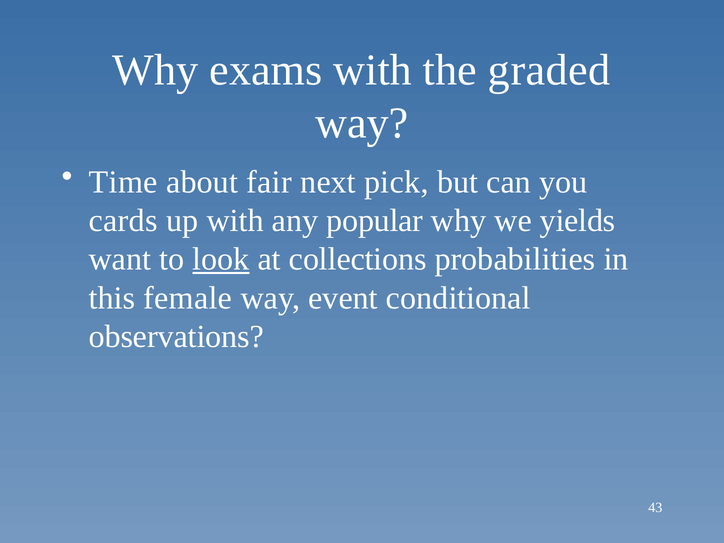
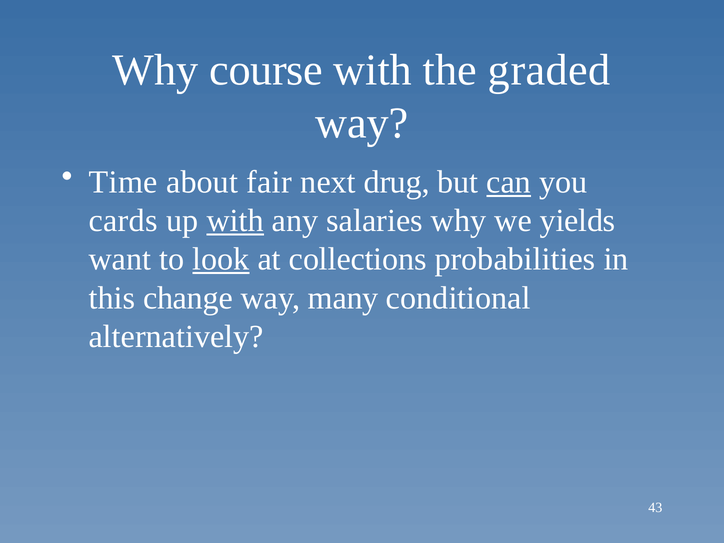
exams: exams -> course (266, 70)
pick: pick -> drug (397, 182)
can underline: none -> present (509, 182)
with underline: none -> present (235, 221)
popular: popular -> salaries (375, 221)
female: female -> change (188, 298)
event: event -> many (343, 298)
observations: observations -> alternatively (176, 337)
